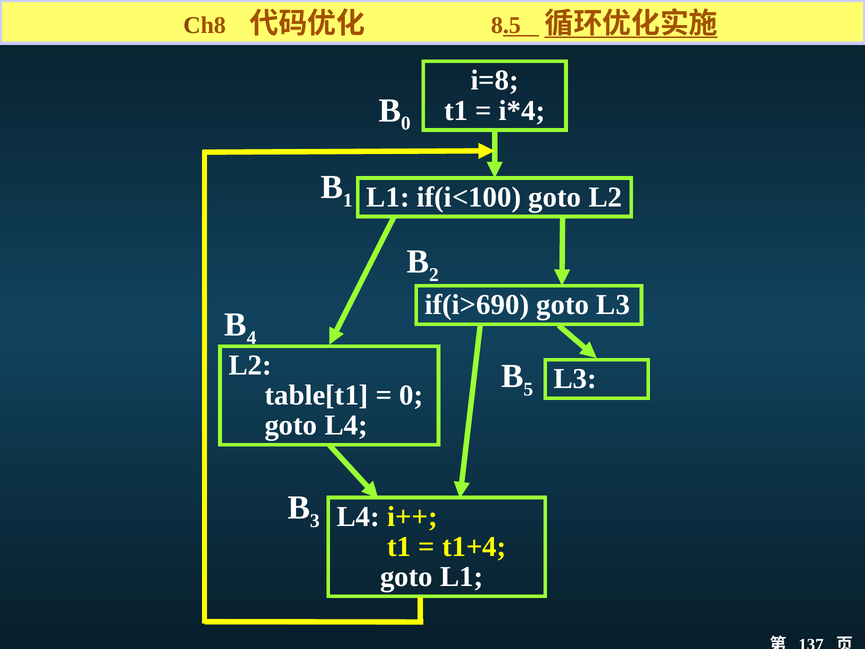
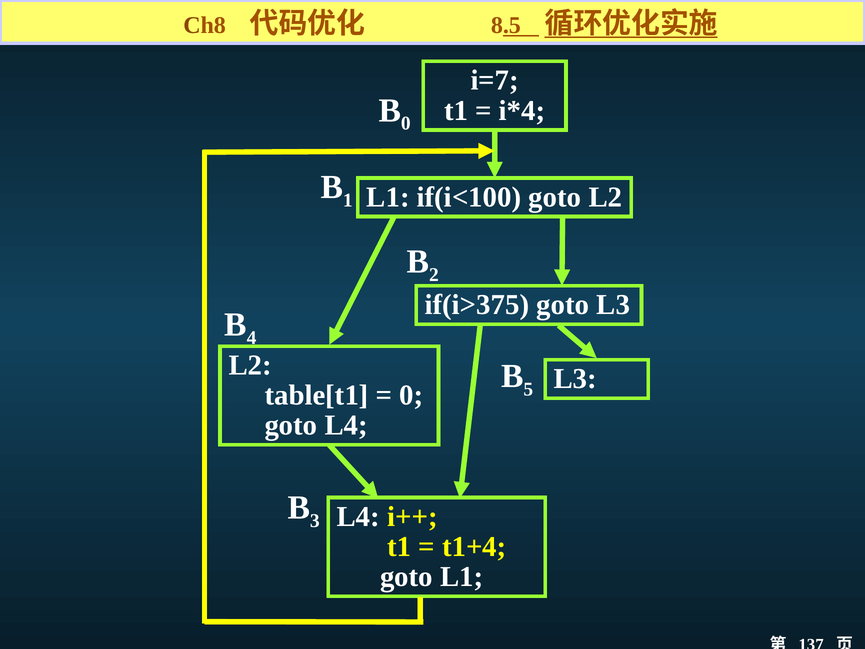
i=8: i=8 -> i=7 (495, 80)
if(i>690: if(i>690 -> if(i>375 (477, 305)
